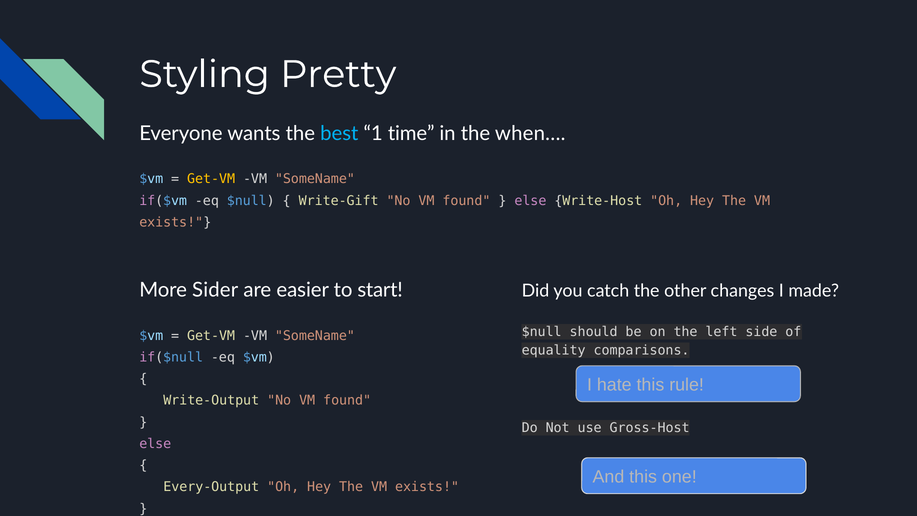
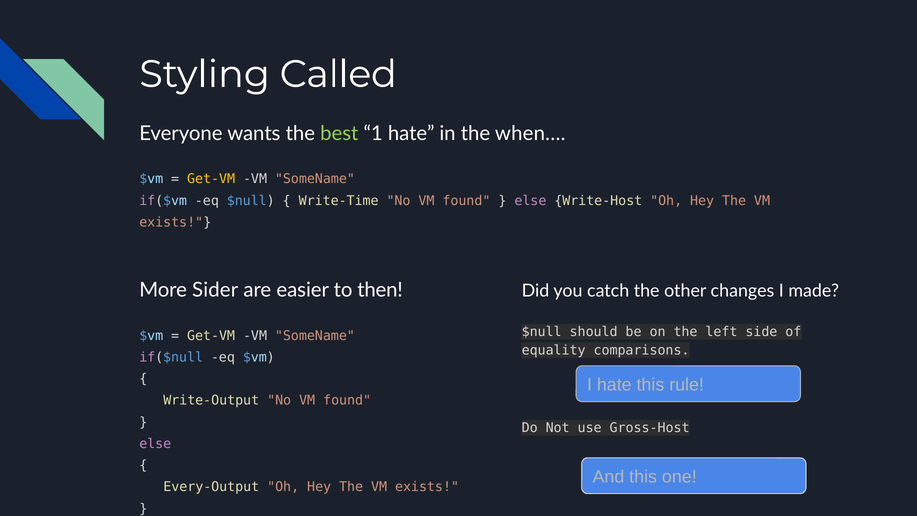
Pretty: Pretty -> Called (338, 74)
best colour: light blue -> light green (339, 133)
1 time: time -> hate (411, 133)
Write-Gift: Write-Gift -> Write-Time (339, 201)
start: start -> then (380, 290)
